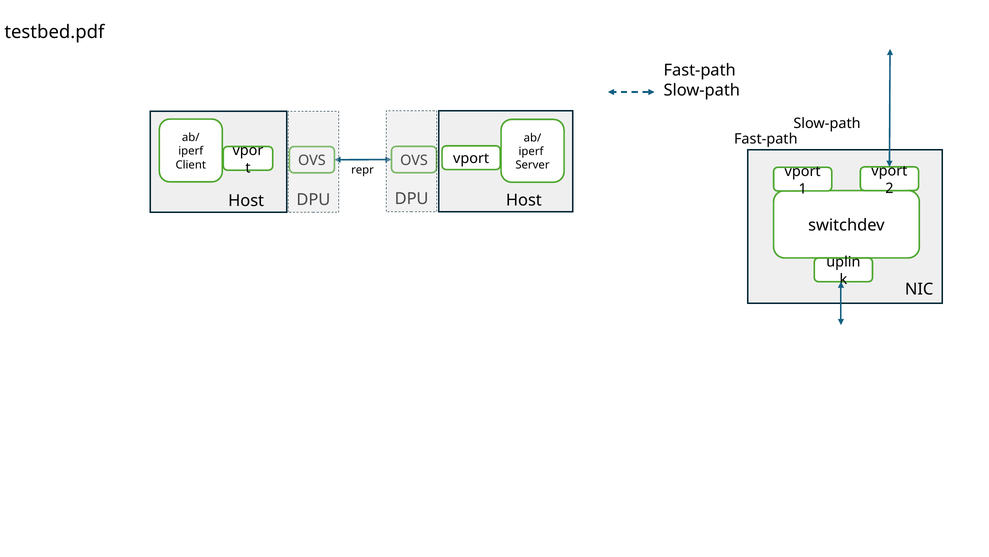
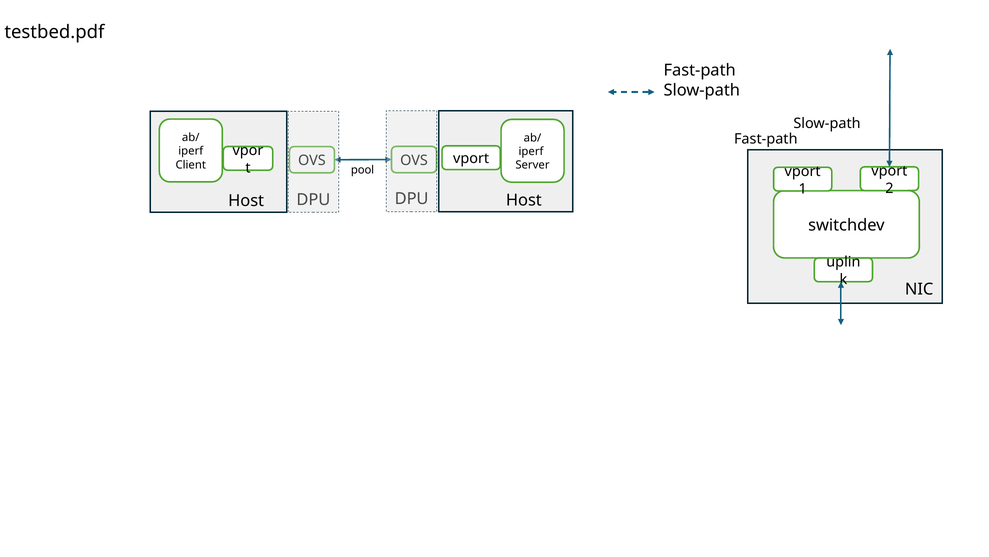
repr: repr -> pool (363, 170)
